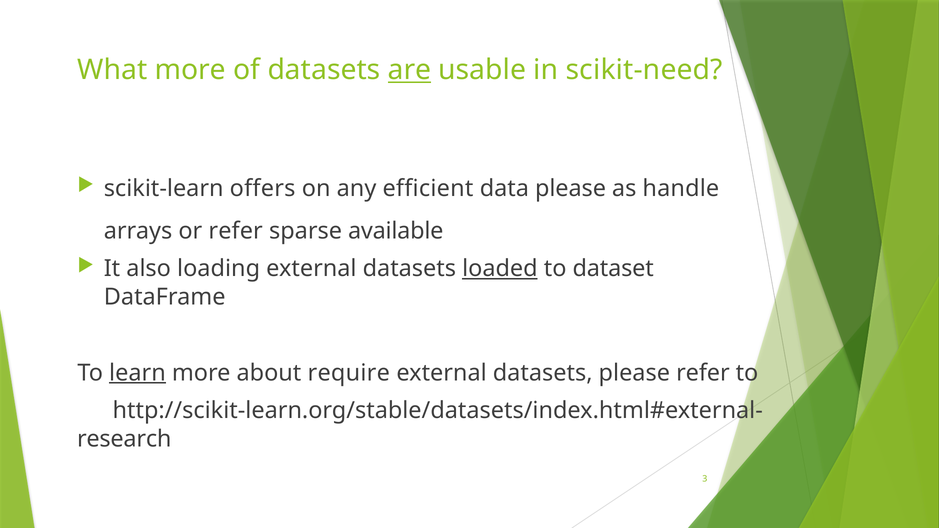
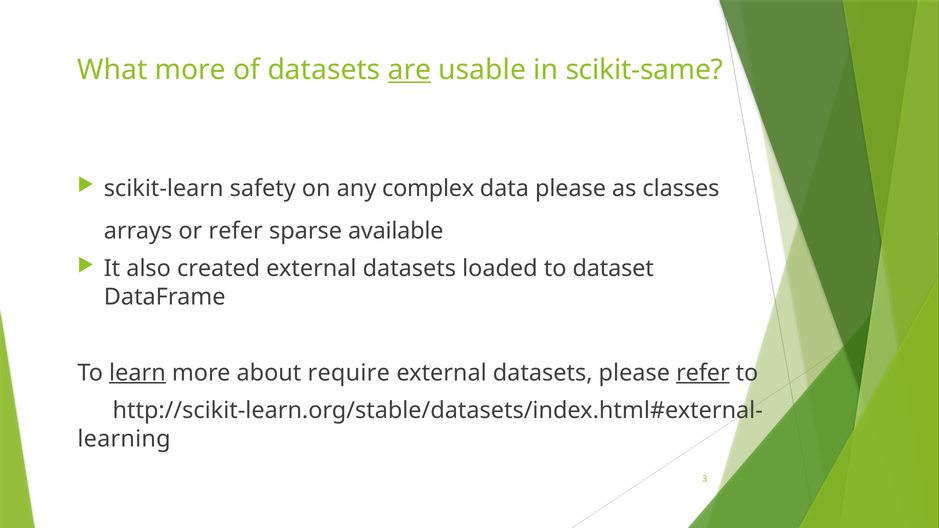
scikit-need: scikit-need -> scikit-same (644, 70)
offers: offers -> safety (263, 189)
efficient: efficient -> complex (428, 189)
handle: handle -> classes (681, 189)
loading: loading -> created (219, 269)
loaded underline: present -> none (500, 269)
refer underline: none -> present (703, 373)
research: research -> learning (124, 439)
